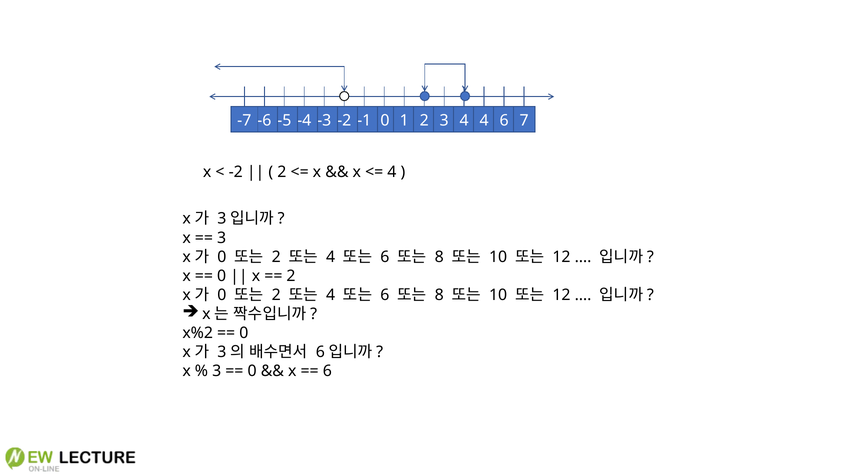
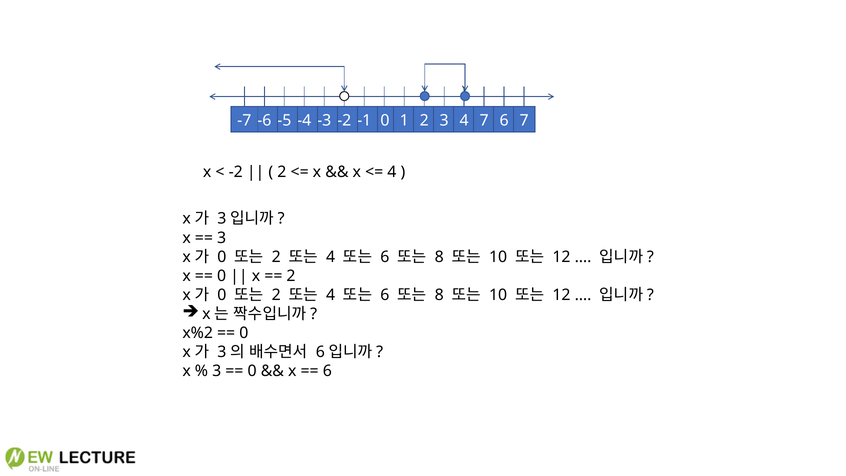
4 4: 4 -> 7 (484, 120)
